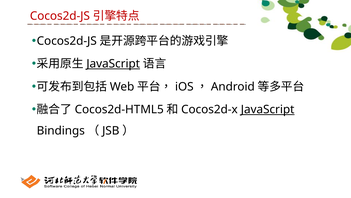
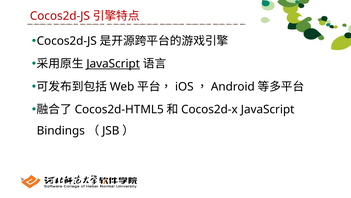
JavaScript underline: present -> none (268, 109)
